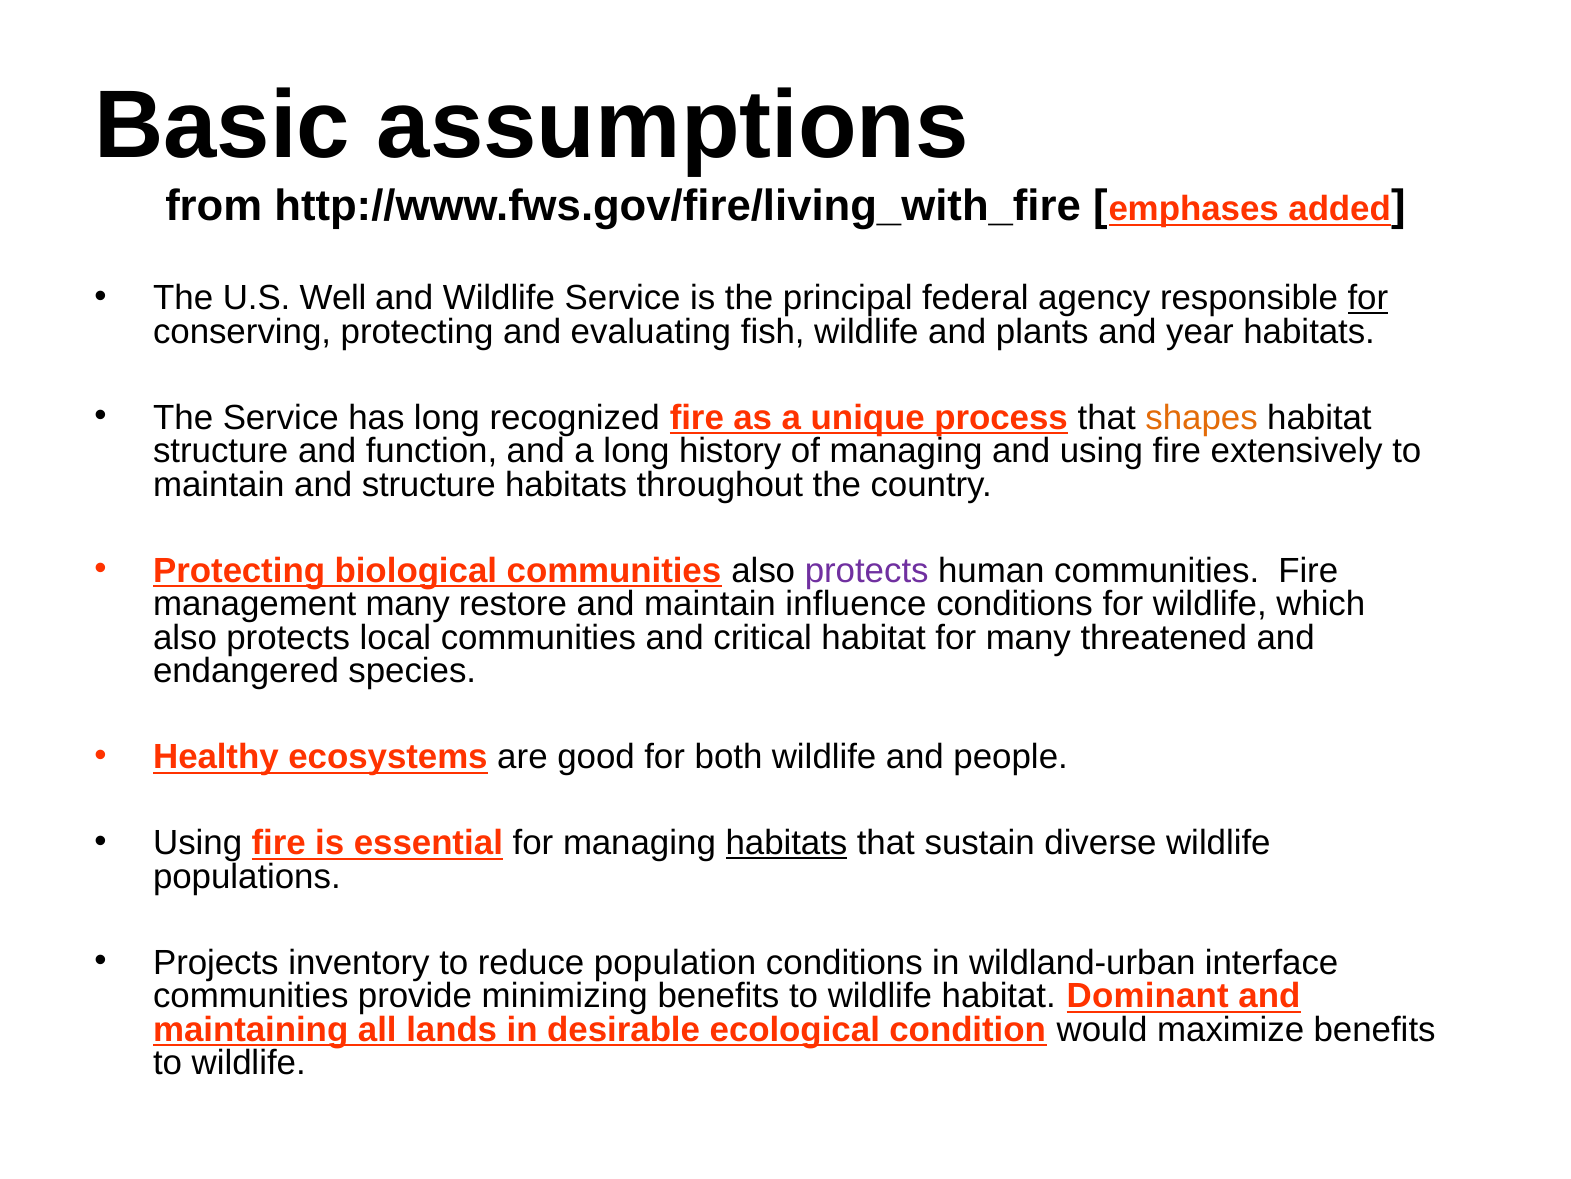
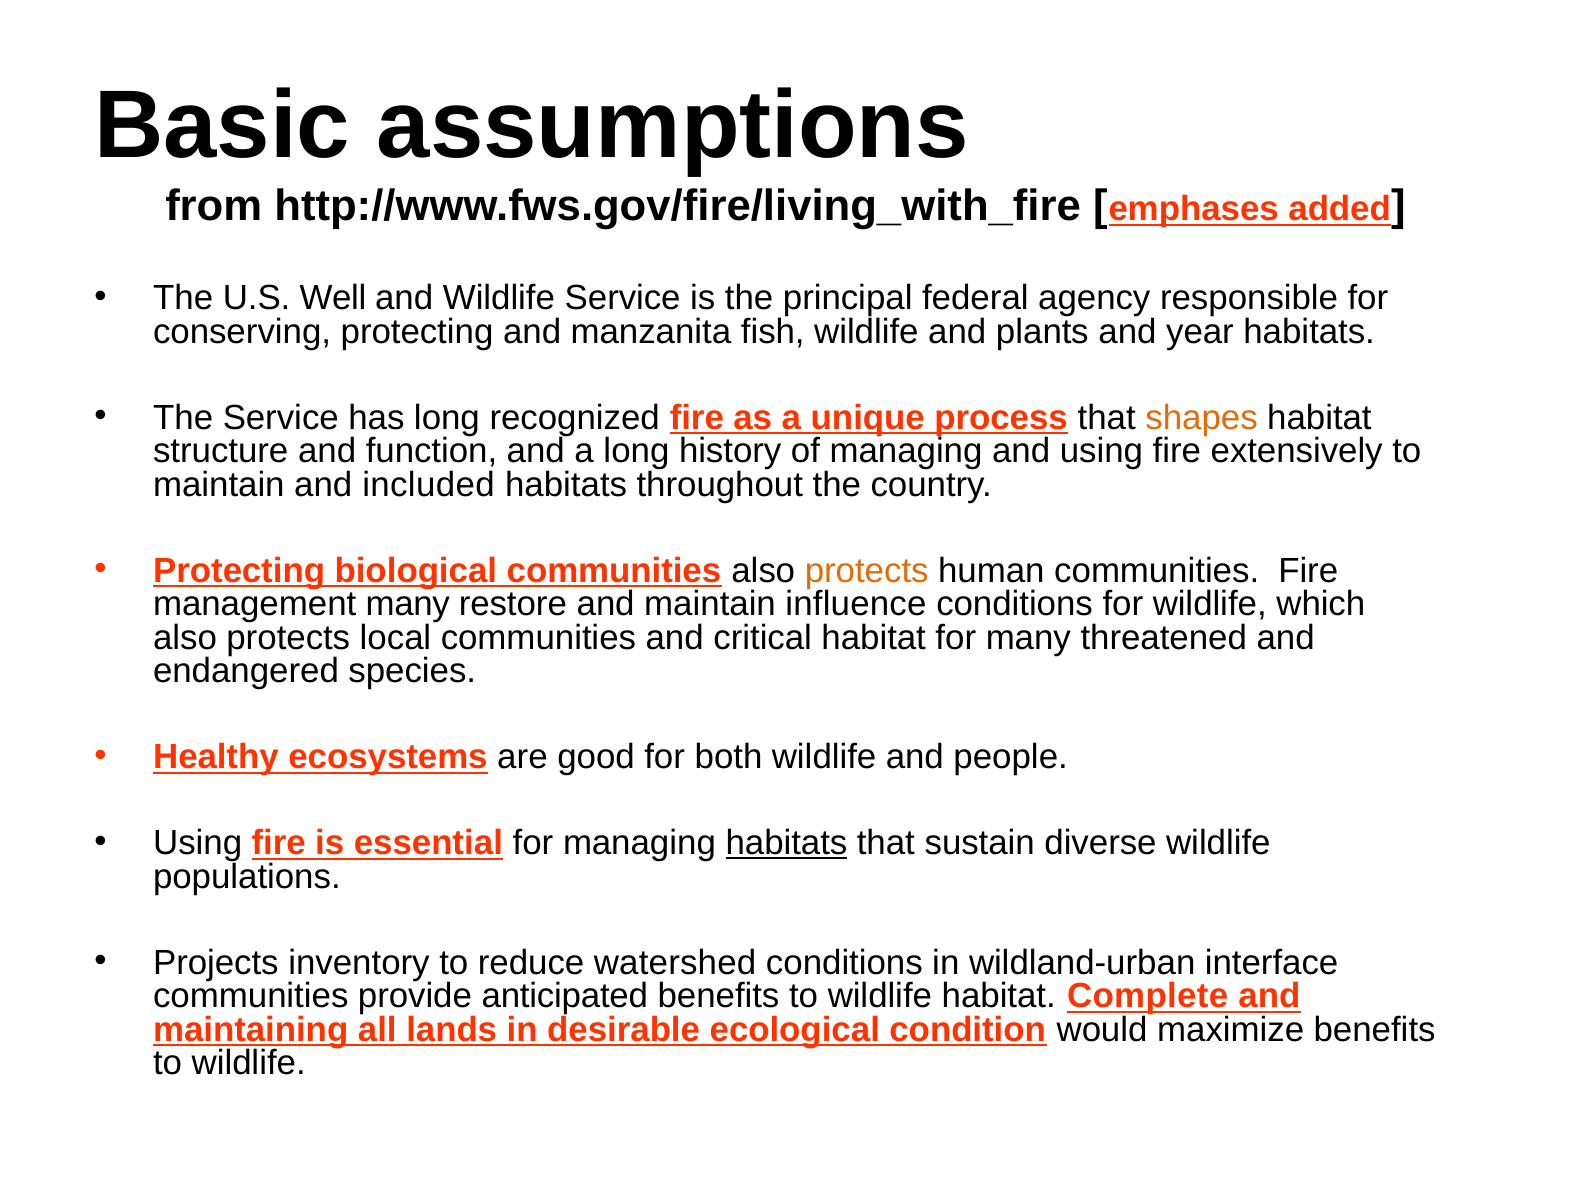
for underline: present -> none (1368, 298)
evaluating: evaluating -> manzanita (651, 332)
and structure: structure -> included (429, 484)
protects colour: purple -> orange (867, 570)
population: population -> watershed (675, 962)
minimizing: minimizing -> anticipated (565, 996)
Dominant: Dominant -> Complete (1148, 996)
